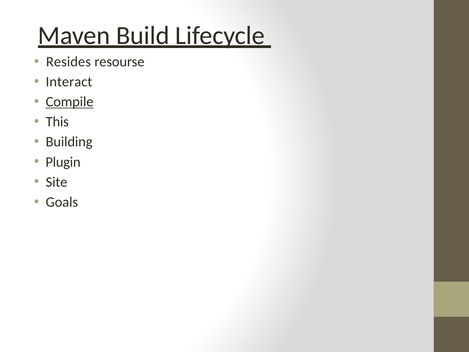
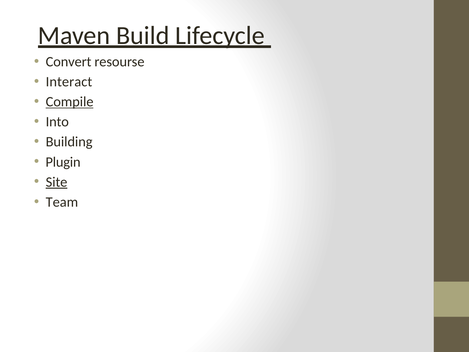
Resides: Resides -> Convert (69, 62)
This: This -> Into (57, 122)
Site underline: none -> present (57, 182)
Goals: Goals -> Team (62, 202)
